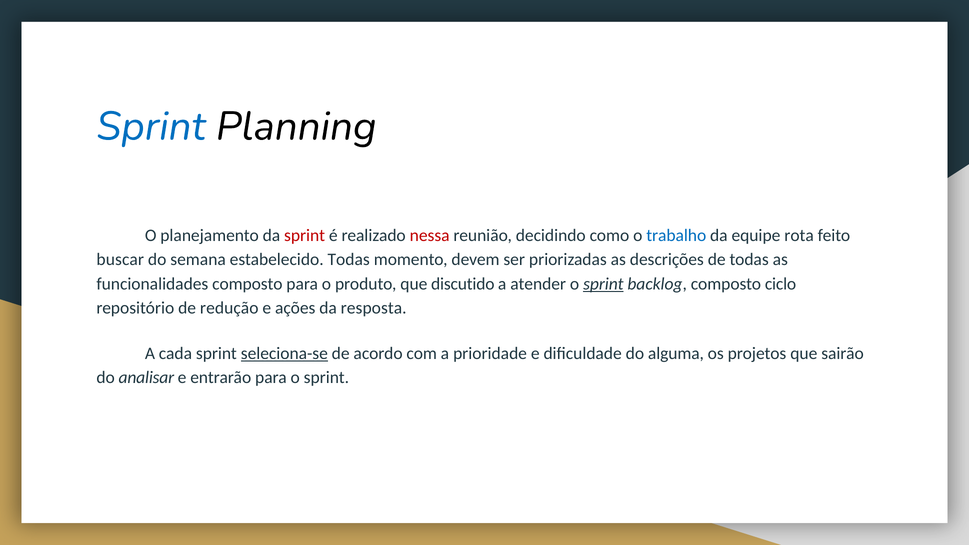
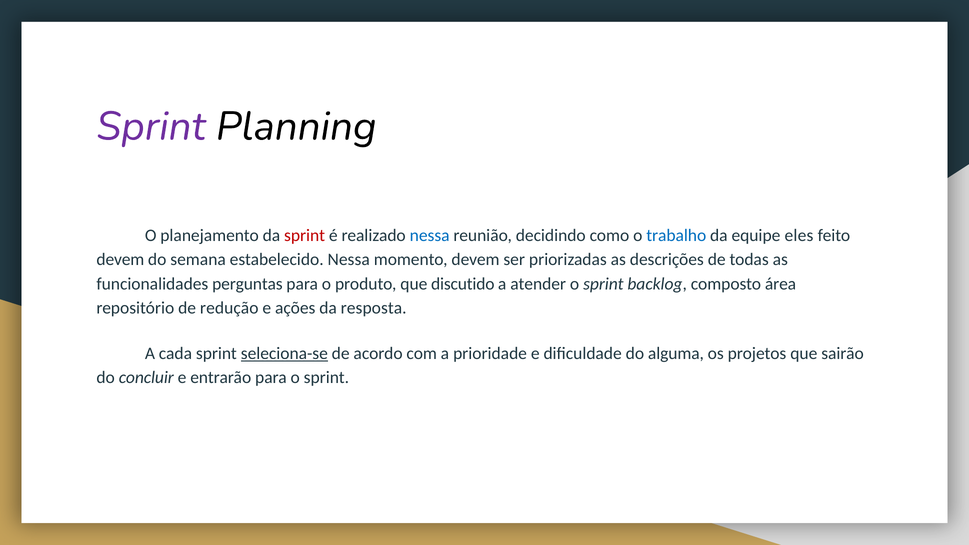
Sprint colour: blue -> purple (151, 126)
nessa colour: red -> blue (430, 236)
rota: rota -> eles (799, 236)
buscar: buscar -> devem (120, 260)
estabelecido Todas: Todas -> Nessa (349, 260)
funcionalidades composto: composto -> perguntas (247, 284)
sprint underline: present -> none (603, 284)
ciclo: ciclo -> área (781, 284)
analisar: analisar -> concluir (146, 378)
